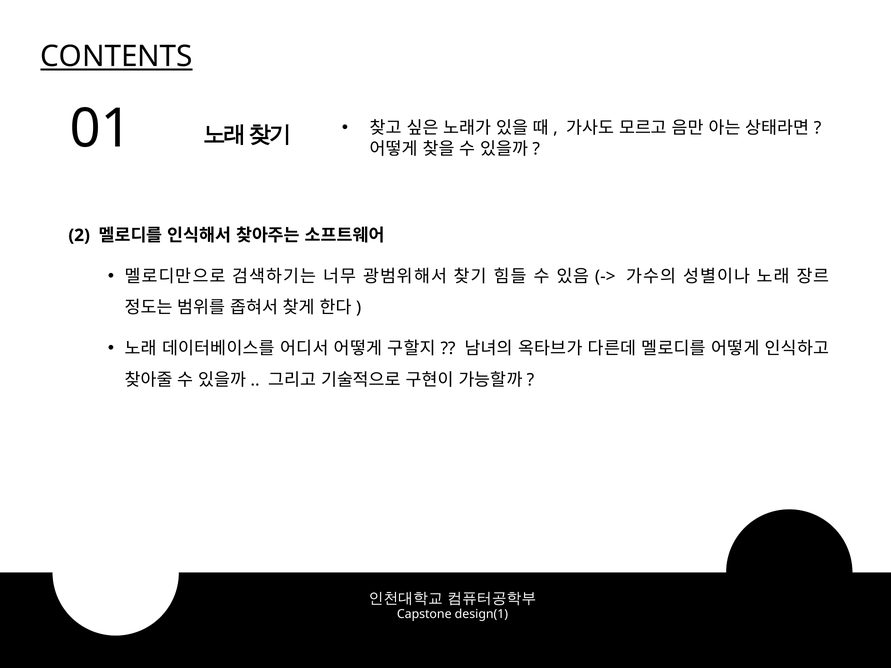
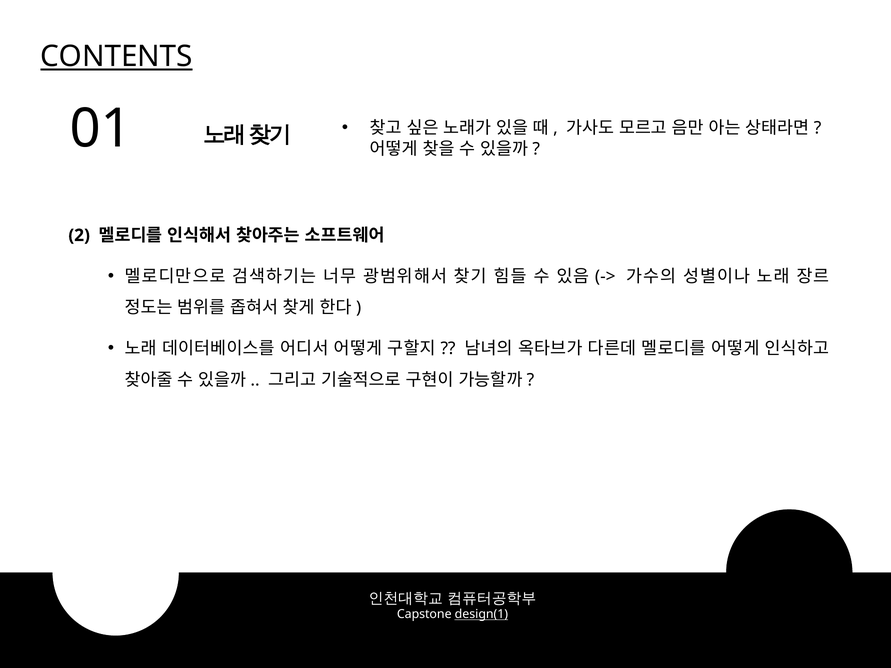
design(1 underline: none -> present (481, 615)
